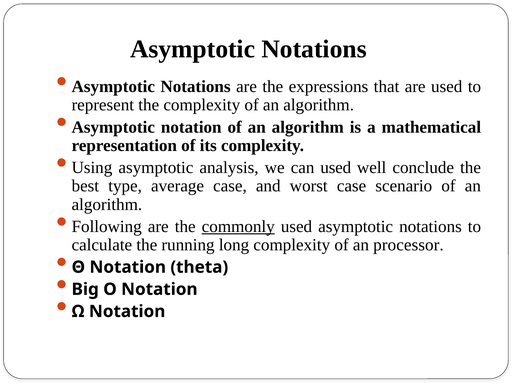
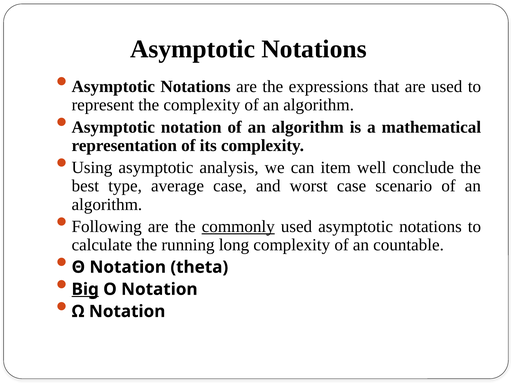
can used: used -> item (336, 168)
processor: processor -> countable (409, 245)
Big underline: none -> present (85, 289)
